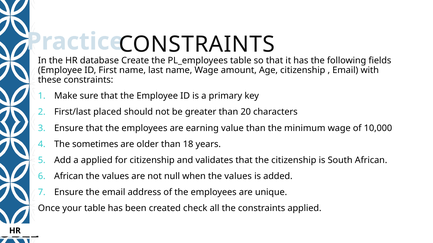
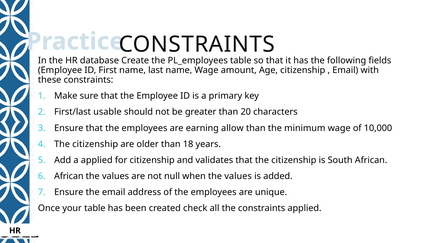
placed: placed -> usable (107, 112)
value: value -> allow (232, 128)
sometimes: sometimes -> citizenship (95, 144)
